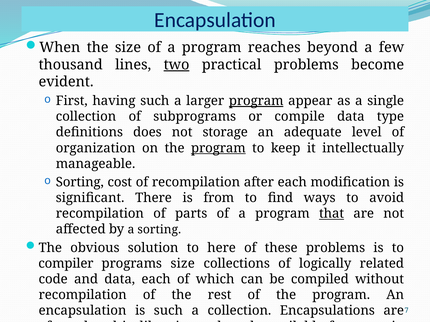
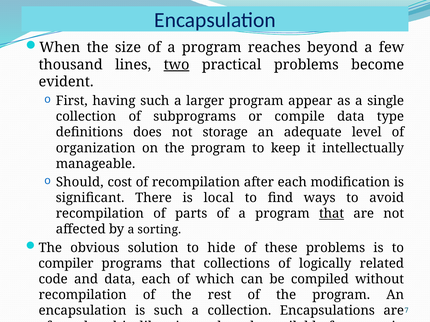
program underline: present -> none (256, 101)
program underline: present -> none (218, 148)
Sorting: Sorting -> Should (80, 182)
from: from -> local (219, 198)
here: here -> hide (221, 248)
programs size: size -> that (183, 264)
